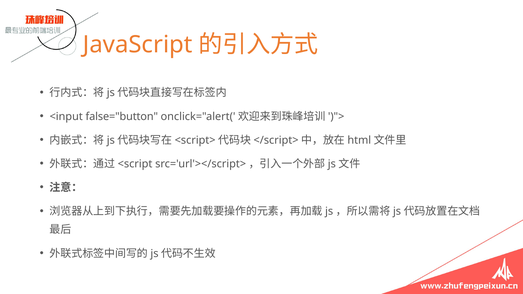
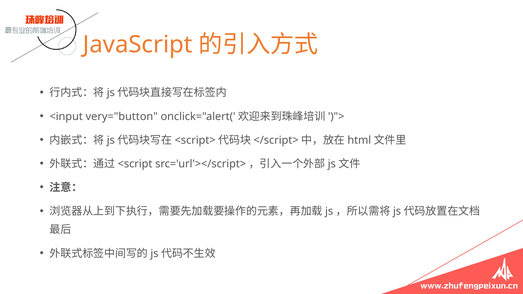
false="button: false="button -> very="button (122, 117)
